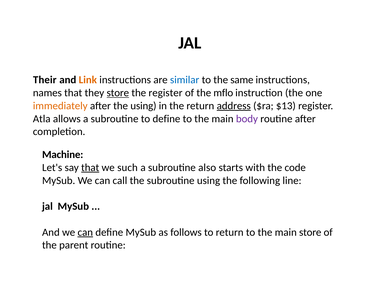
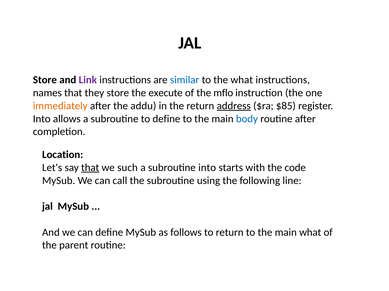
Their: Their -> Store (45, 80)
Link colour: orange -> purple (88, 80)
the same: same -> what (242, 80)
store underline: present -> none (118, 93)
the register: register -> execute (166, 93)
the using: using -> addu (143, 106)
$13: $13 -> $85 (286, 106)
Atla: Atla -> Into (42, 119)
body colour: purple -> blue (247, 119)
Machine: Machine -> Location (63, 155)
subroutine also: also -> into (207, 168)
can underline: present -> none (85, 233)
main store: store -> what (310, 233)
